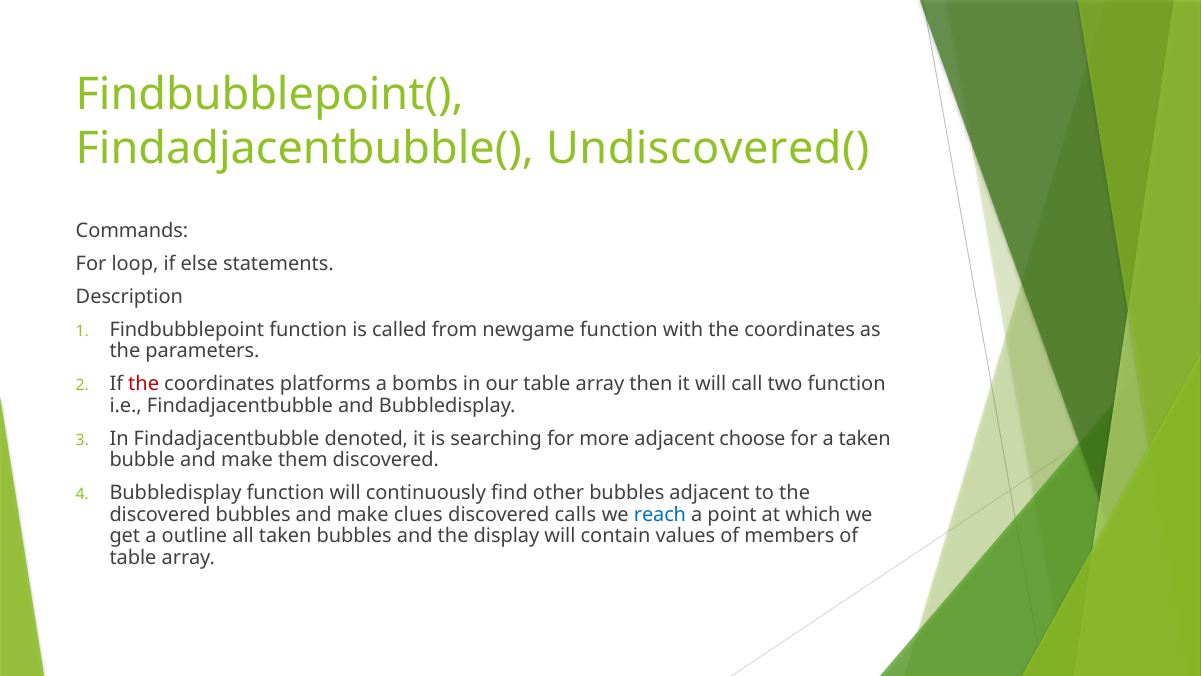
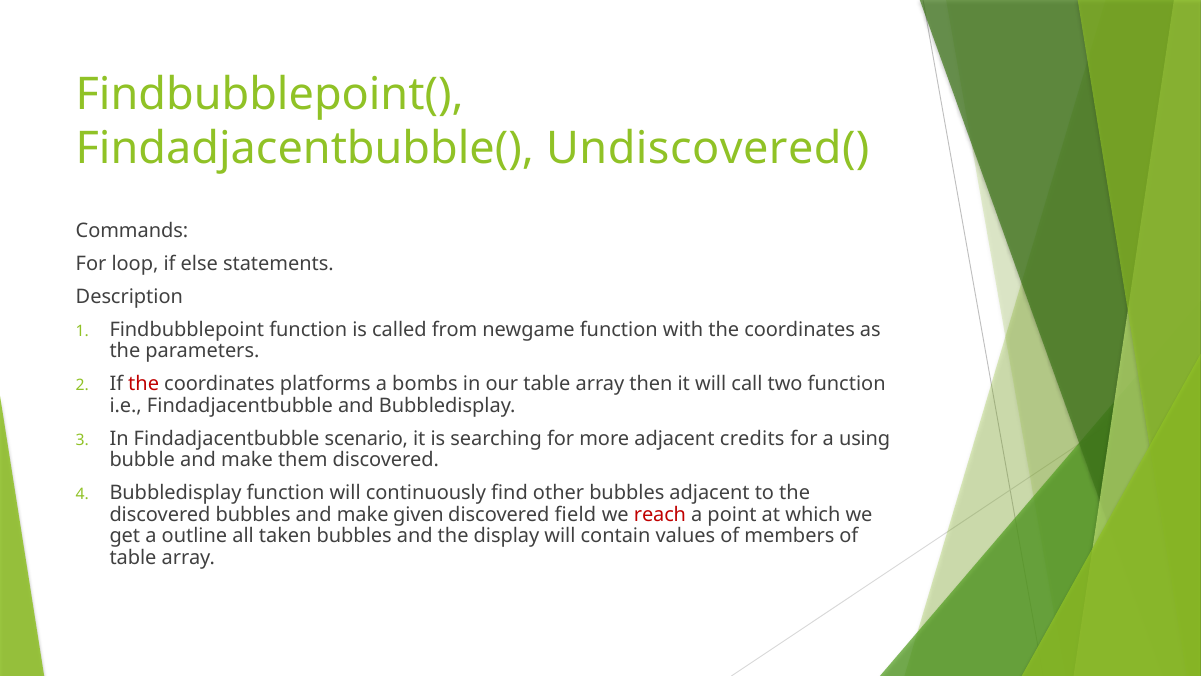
denoted: denoted -> scenario (366, 438)
choose: choose -> credits (752, 438)
a taken: taken -> using (865, 438)
clues: clues -> given (418, 514)
calls: calls -> field (575, 514)
reach colour: blue -> red (660, 514)
